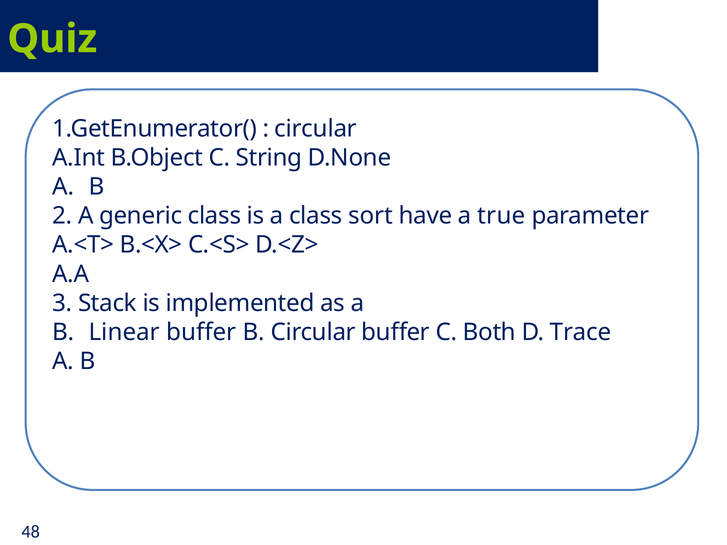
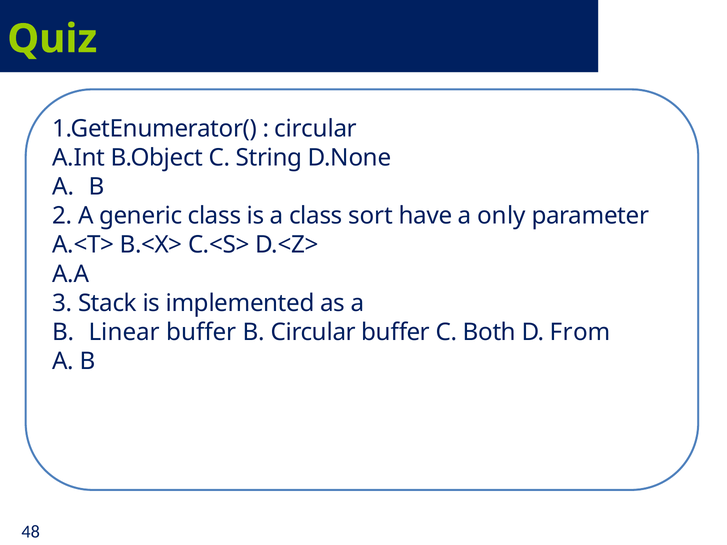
true: true -> only (502, 216)
Trace: Trace -> From (580, 332)
